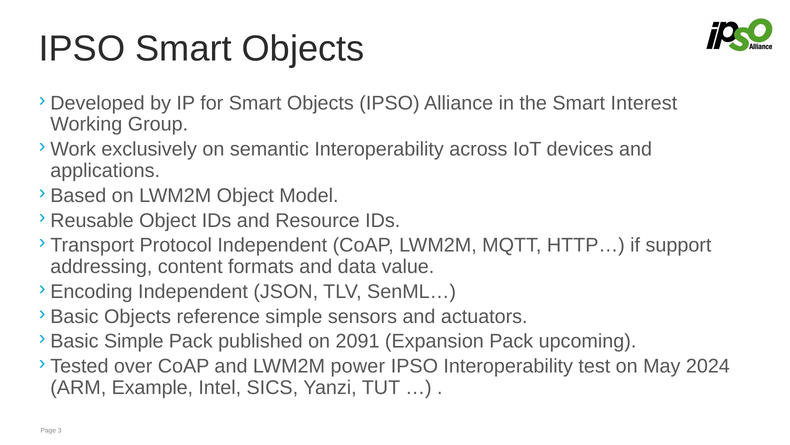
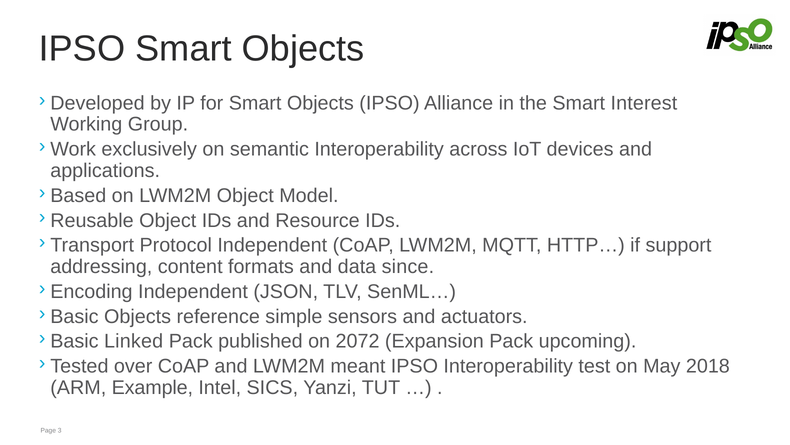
value: value -> since (408, 266)
Basic Simple: Simple -> Linked (134, 341)
2091: 2091 -> 2072 (358, 341)
power: power -> meant (358, 366)
2024: 2024 -> 2018 (708, 366)
